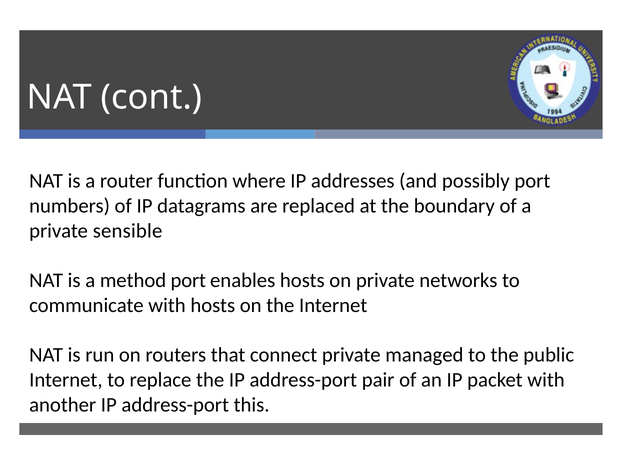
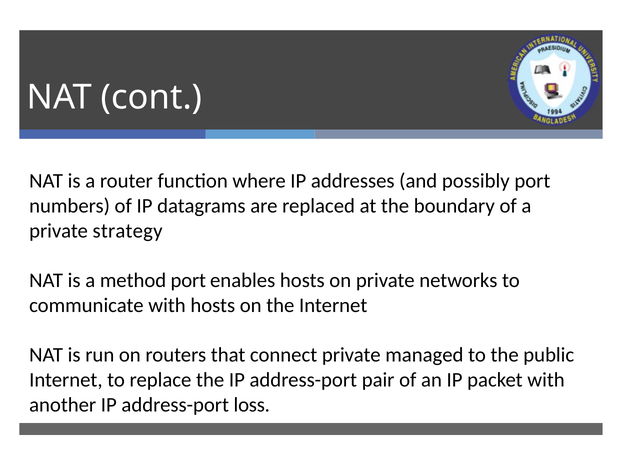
sensible: sensible -> strategy (128, 231)
this: this -> loss (252, 405)
